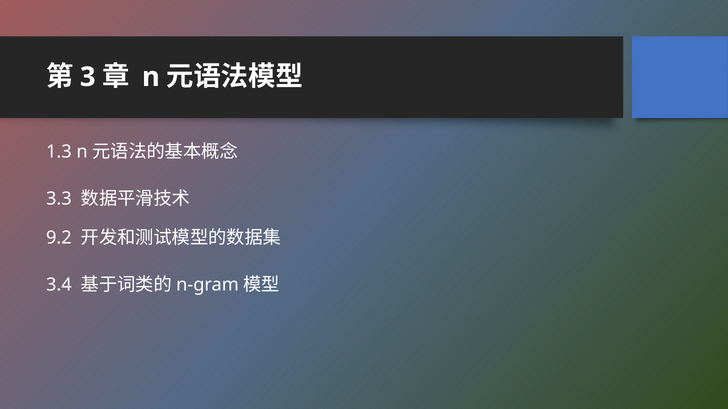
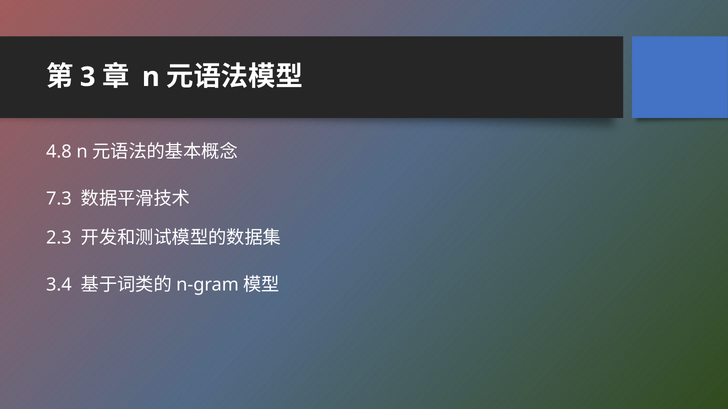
1.3: 1.3 -> 4.8 (59, 152)
3.3: 3.3 -> 7.3 (59, 199)
9.2: 9.2 -> 2.3 (59, 238)
